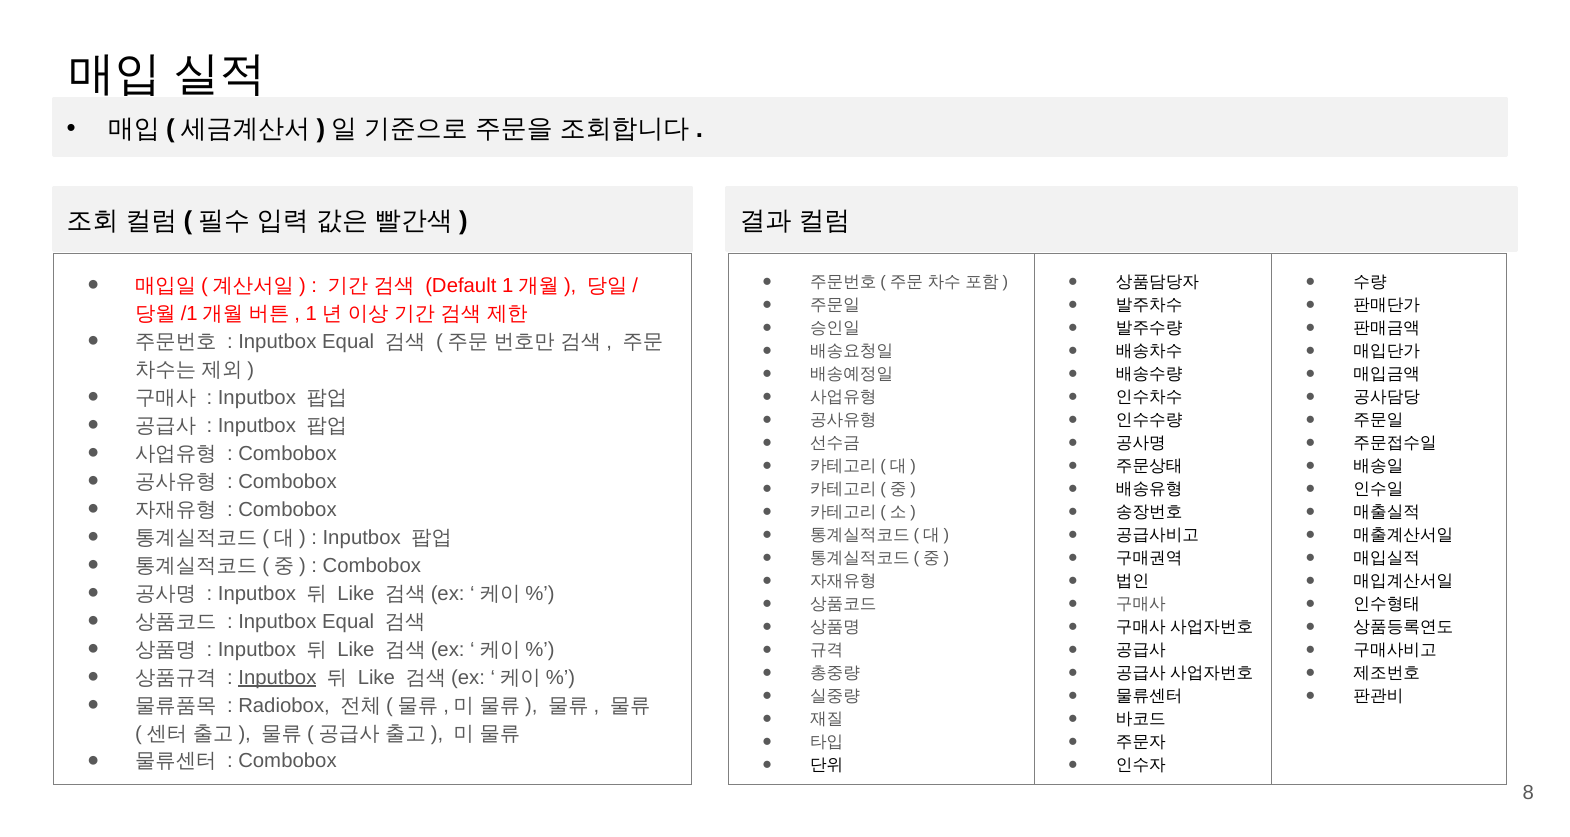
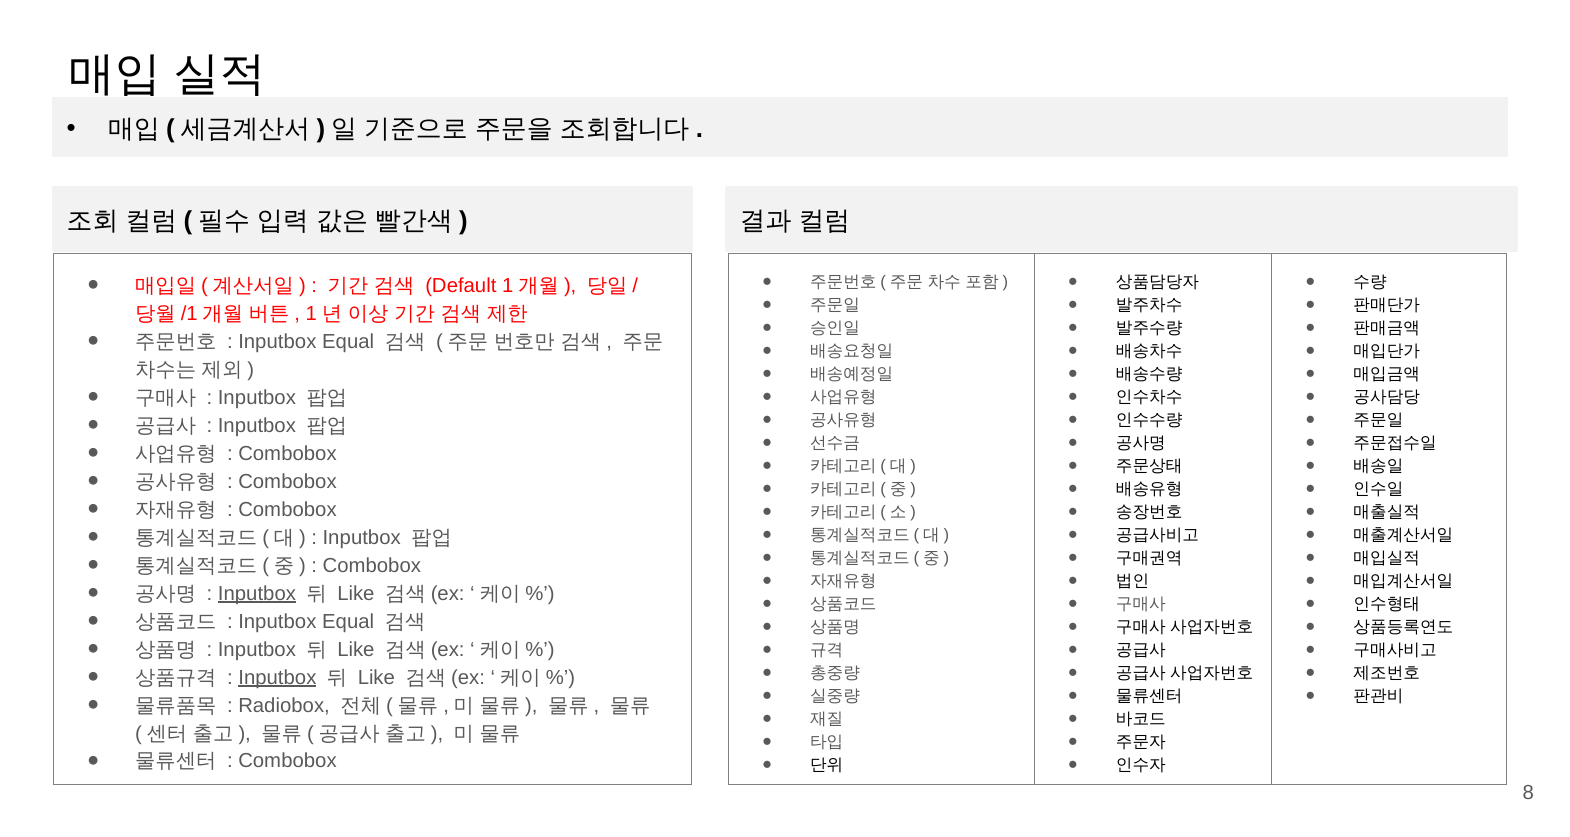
Inputbox underline: none -> present (257, 594)
